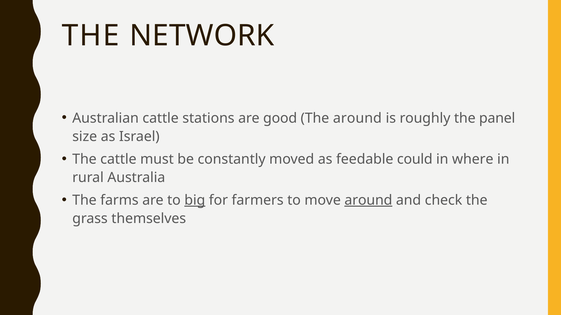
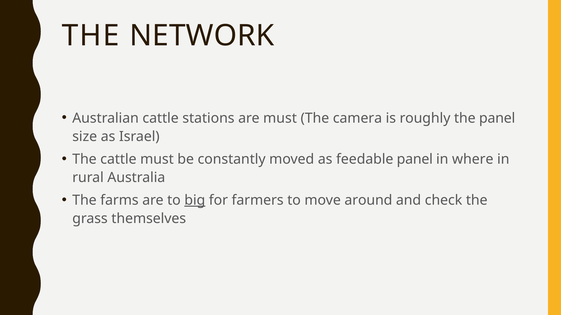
are good: good -> must (280, 118)
The around: around -> camera (357, 118)
feedable could: could -> panel (415, 159)
around underline: present -> none (368, 201)
